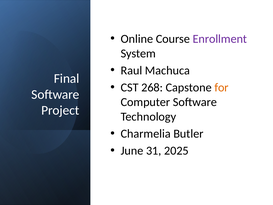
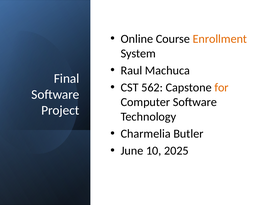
Enrollment colour: purple -> orange (220, 39)
268: 268 -> 562 (152, 87)
31: 31 -> 10 (154, 150)
